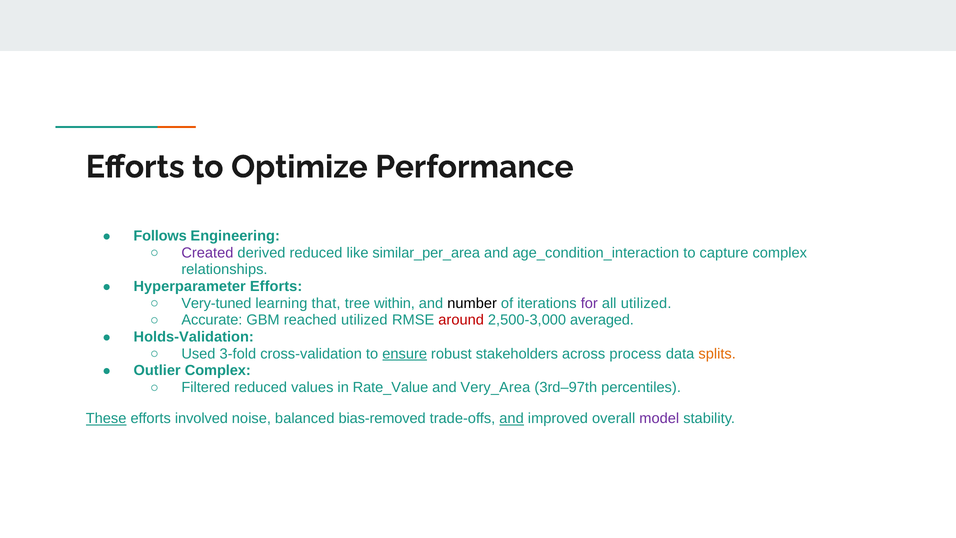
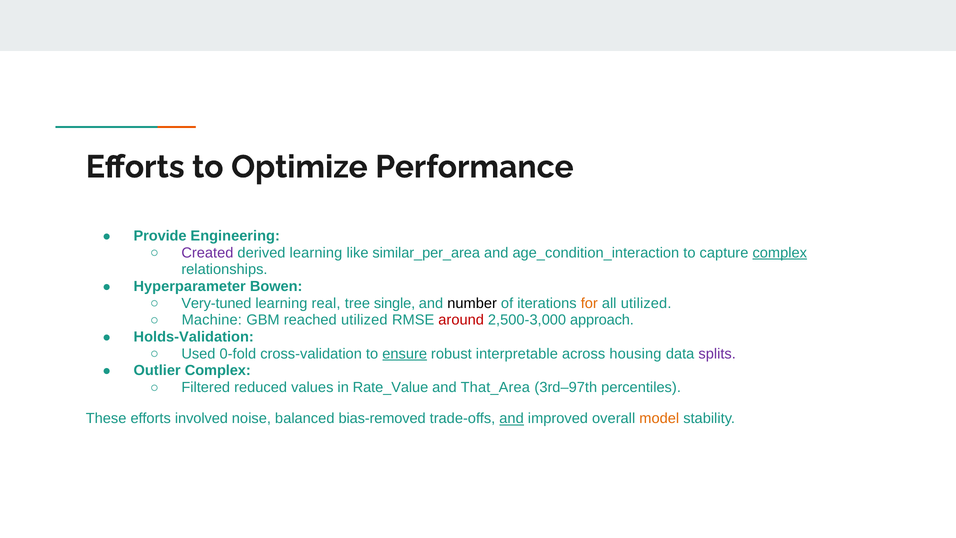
Follows: Follows -> Provide (160, 236)
derived reduced: reduced -> learning (316, 253)
complex underline: none -> present (780, 253)
Hyperparameter Efforts: Efforts -> Bowen (276, 286)
that: that -> real (326, 303)
within: within -> single (395, 303)
for colour: purple -> orange (589, 303)
Accurate: Accurate -> Machine (212, 320)
averaged: averaged -> approach (602, 320)
3-fold: 3-fold -> 0-fold (238, 354)
stakeholders: stakeholders -> interpretable (517, 354)
process: process -> housing (635, 354)
splits colour: orange -> purple (717, 354)
Very_Area: Very_Area -> That_Area (495, 387)
These underline: present -> none (106, 418)
model colour: purple -> orange (659, 418)
